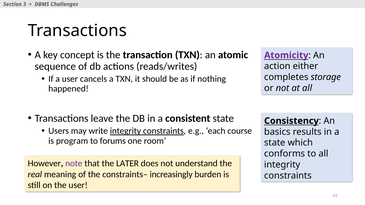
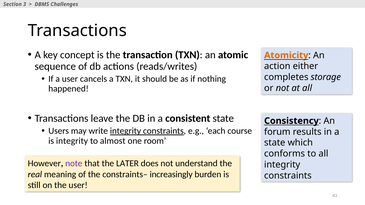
Atomicity colour: purple -> orange (286, 55)
basics: basics -> forum (277, 132)
is program: program -> integrity (72, 141)
forums: forums -> almost (113, 141)
